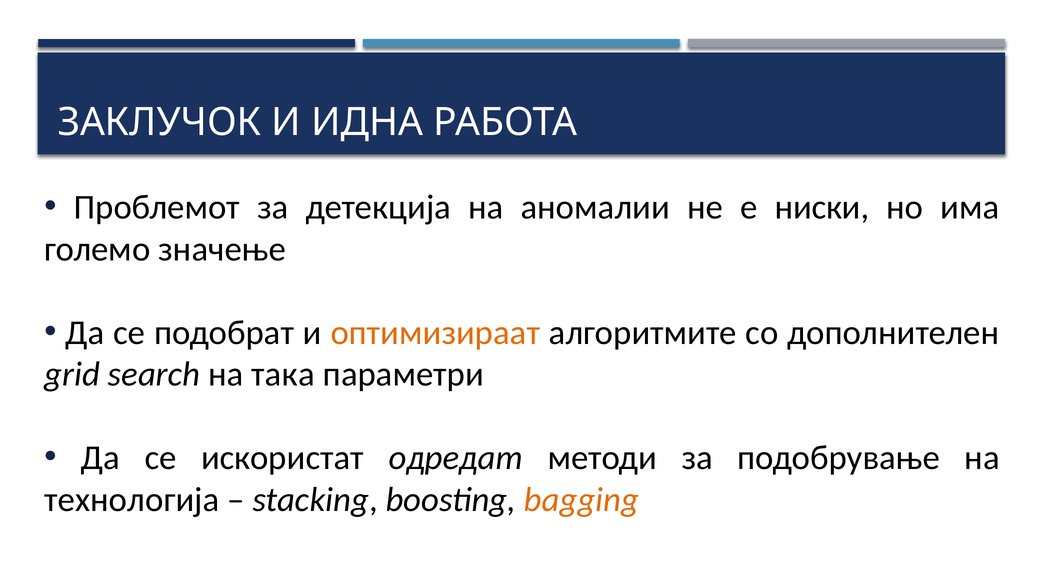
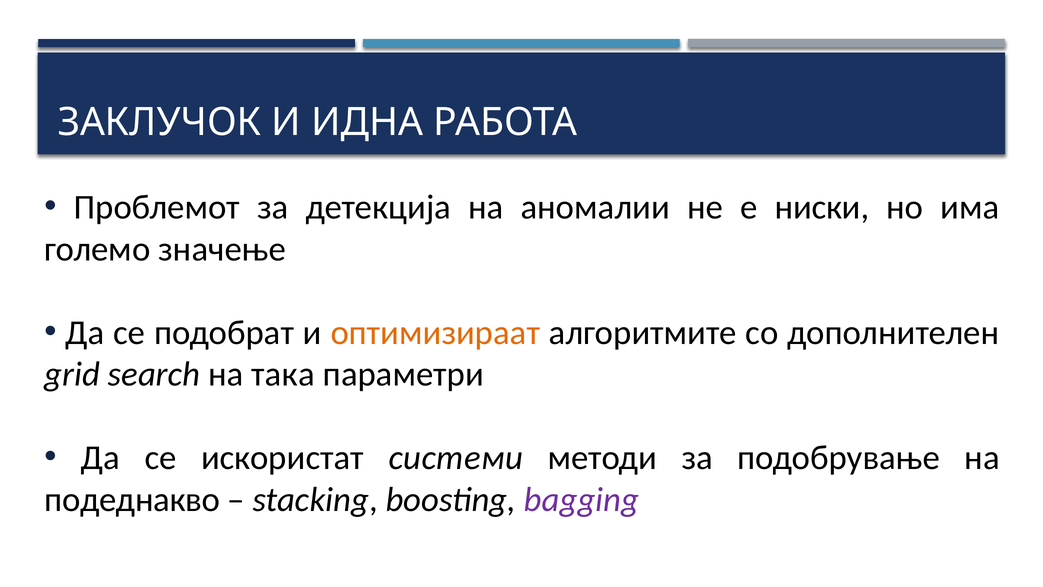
одредат: одредат -> системи (456, 458)
технологија: технологија -> подеднакво (132, 499)
bagging colour: orange -> purple (582, 499)
